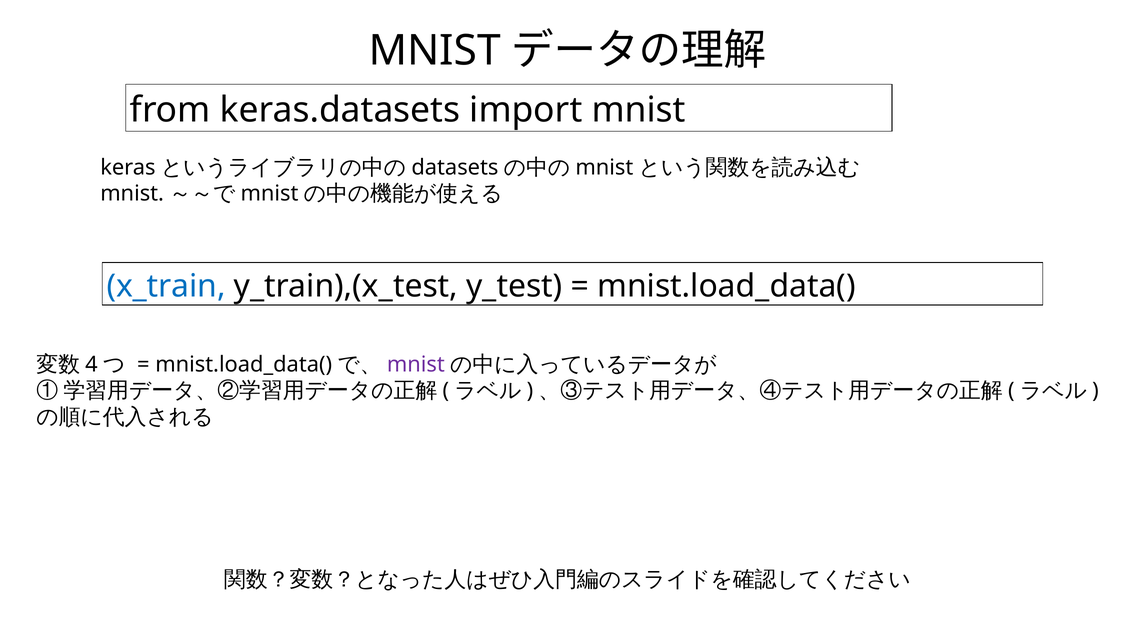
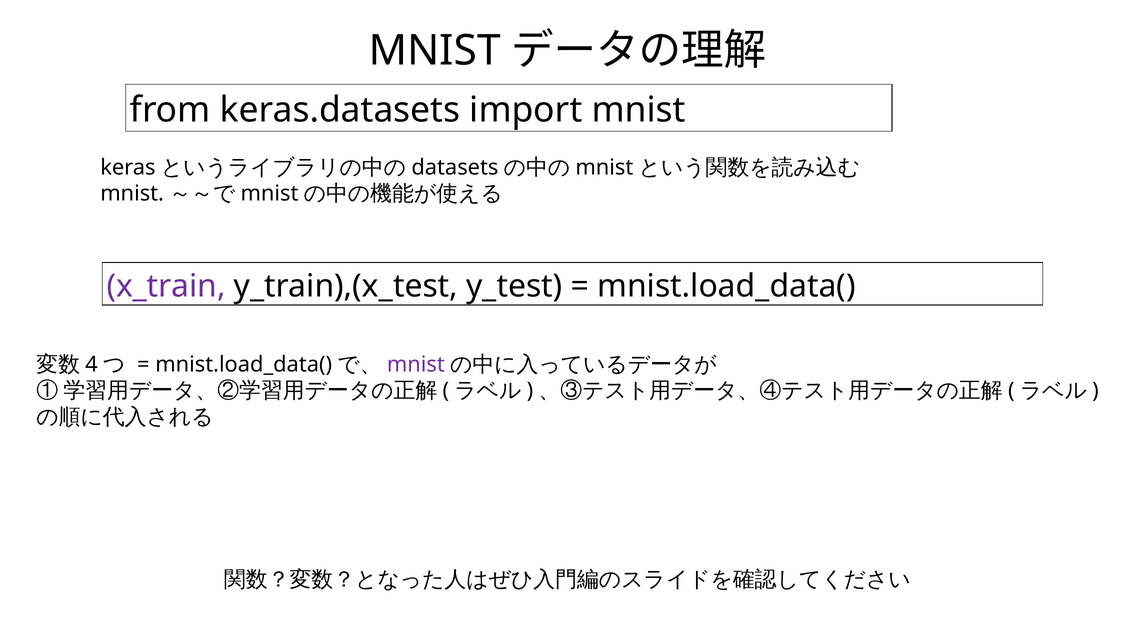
x_train colour: blue -> purple (166, 286)
